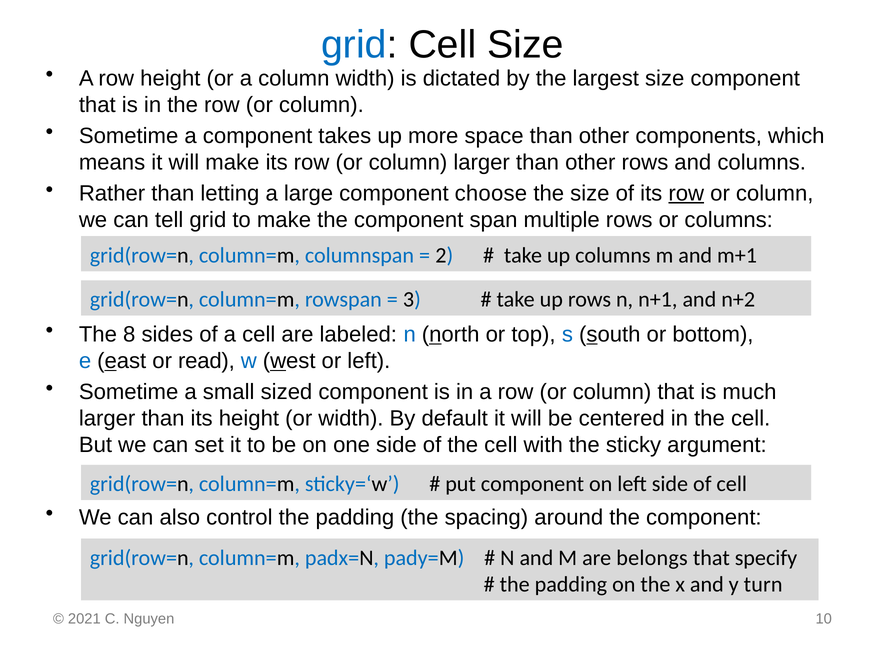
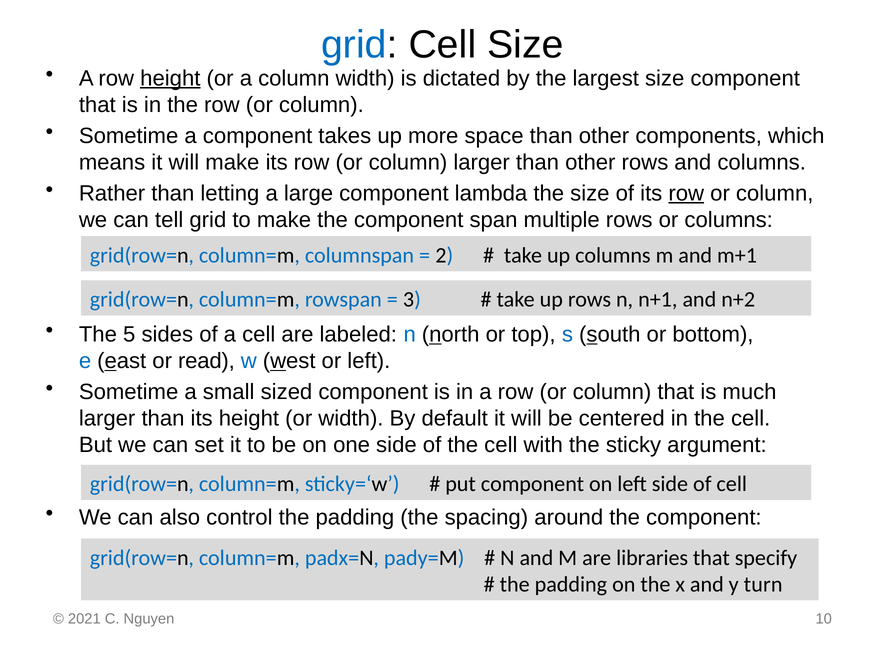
height underline: none -> present (170, 78)
choose: choose -> lambda (491, 193)
8: 8 -> 5 (129, 334)
belongs: belongs -> libraries (652, 558)
